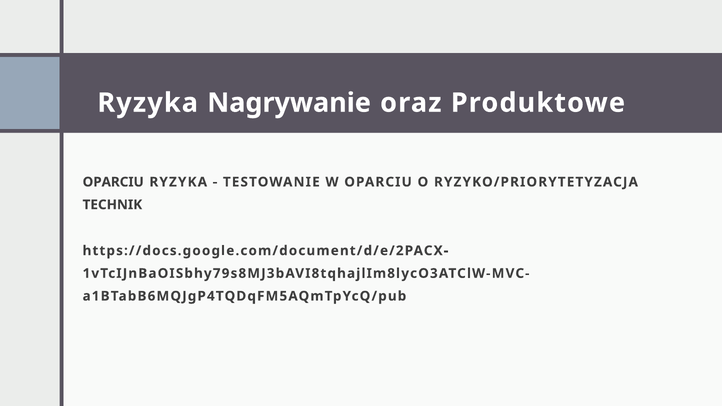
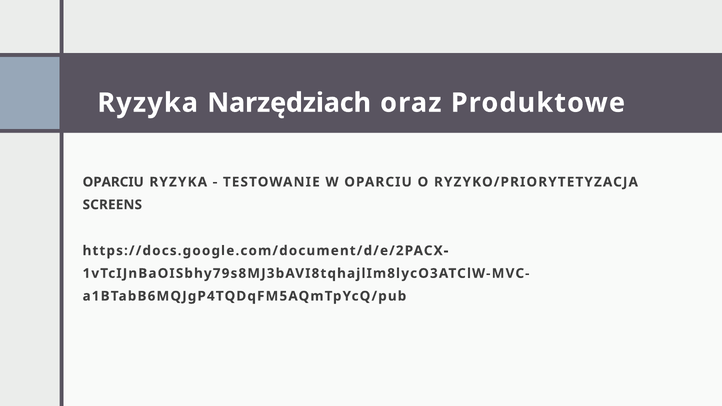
Nagrywanie: Nagrywanie -> Narzędziach (289, 103)
TECHNIK: TECHNIK -> SCREENS (112, 205)
